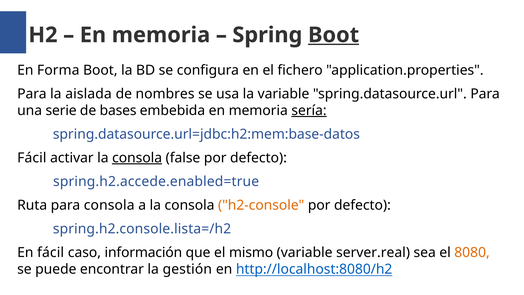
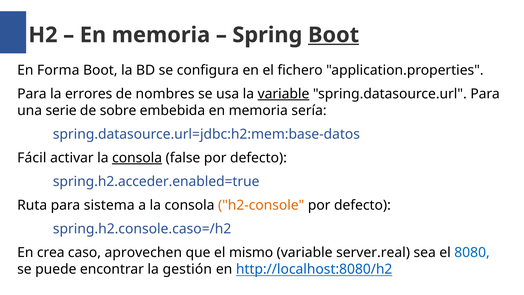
aislada: aislada -> errores (89, 94)
variable underline: none -> present (284, 94)
bases: bases -> sobre (118, 111)
sería underline: present -> none (309, 111)
spring.h2.accede.enabled=true: spring.h2.accede.enabled=true -> spring.h2.acceder.enabled=true (156, 181)
para consola: consola -> sistema (109, 205)
spring.h2.console.lista=/h2: spring.h2.console.lista=/h2 -> spring.h2.console.caso=/h2 (142, 229)
En fácil: fácil -> crea (51, 252)
información: información -> aprovechen (143, 252)
8080 colour: orange -> blue (472, 252)
